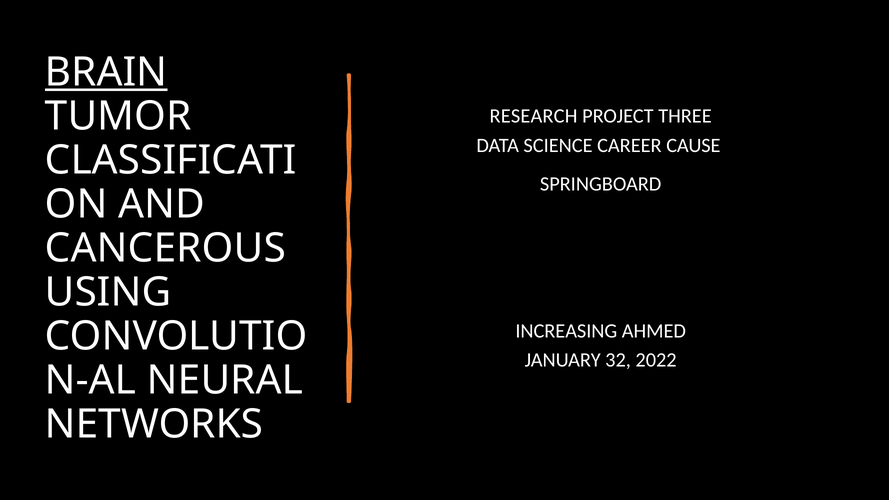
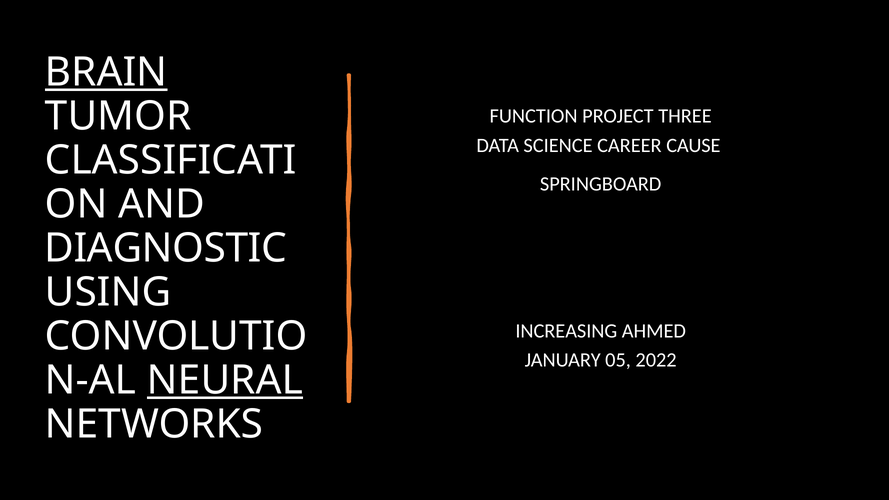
RESEARCH: RESEARCH -> FUNCTION (534, 116)
CANCEROUS: CANCEROUS -> DIAGNOSTIC (166, 248)
32: 32 -> 05 (618, 360)
NEURAL underline: none -> present (225, 380)
